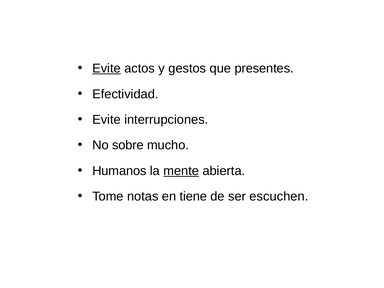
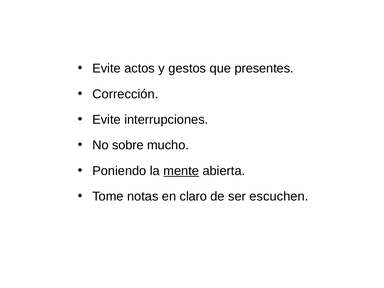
Evite underline: present -> none (107, 68)
Efectividad: Efectividad -> Corrección (125, 94)
Humanos: Humanos -> Poniendo (119, 171)
tiene: tiene -> claro (193, 196)
